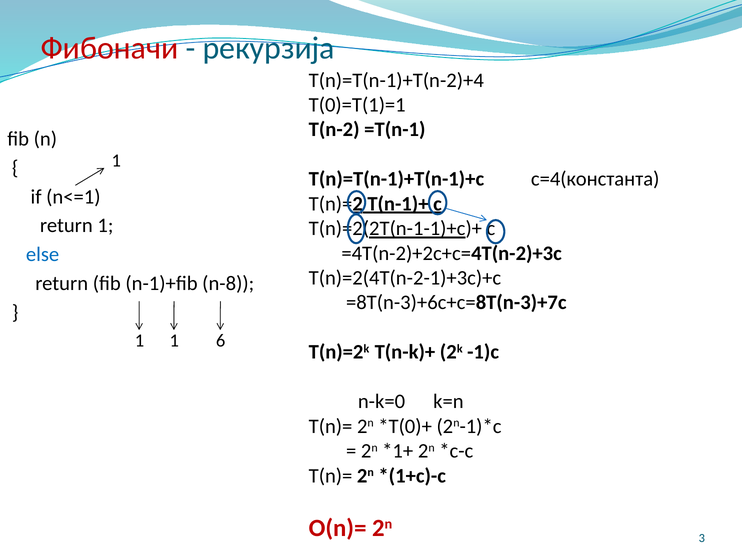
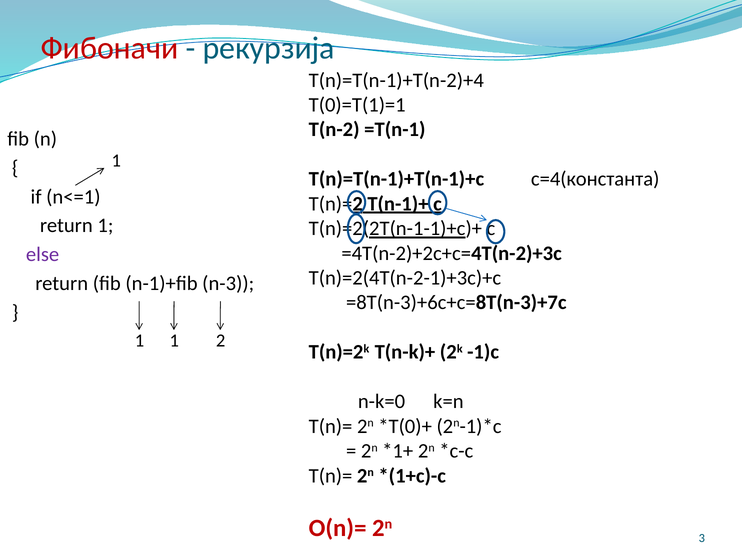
else colour: blue -> purple (43, 255)
n-8: n-8 -> n-3 (228, 284)
6: 6 -> 2 (221, 341)
